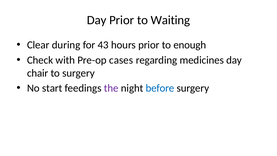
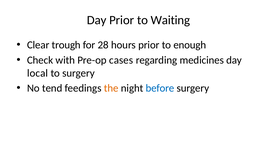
during: during -> trough (66, 45)
43: 43 -> 28 (103, 45)
chair: chair -> local (38, 73)
start: start -> tend (52, 88)
the colour: purple -> orange (111, 88)
